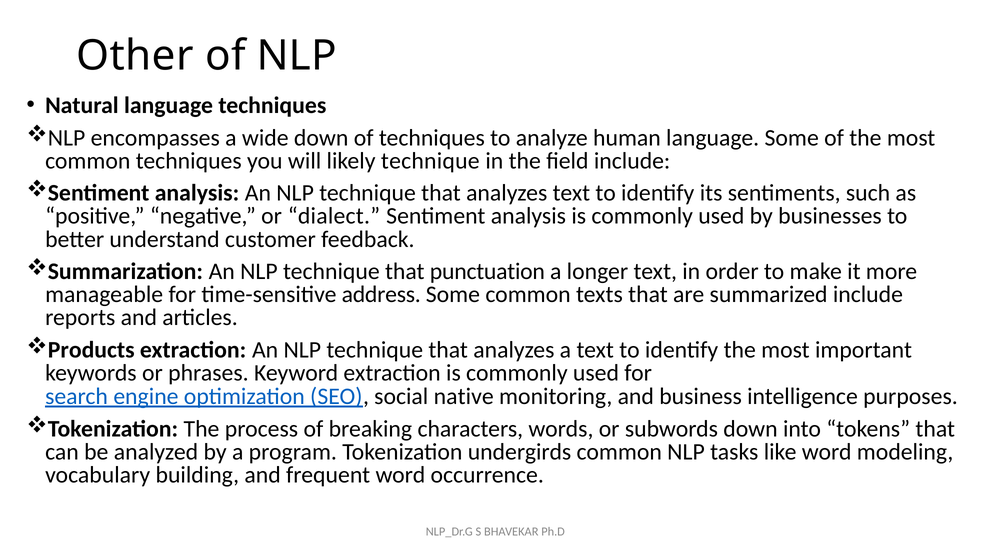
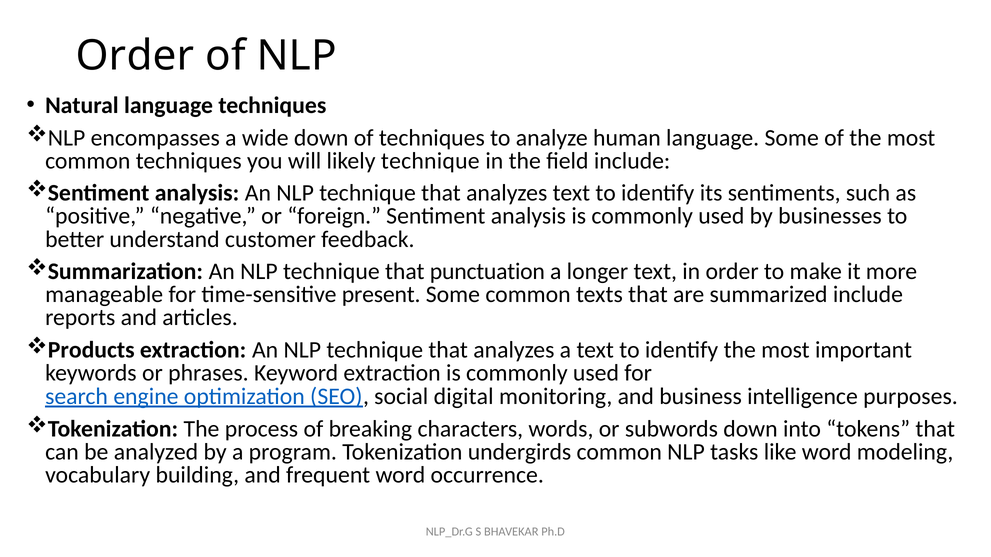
Other: Other -> Order (135, 56)
dialect: dialect -> foreign (334, 216)
address: address -> present (381, 295)
native: native -> digital (464, 397)
